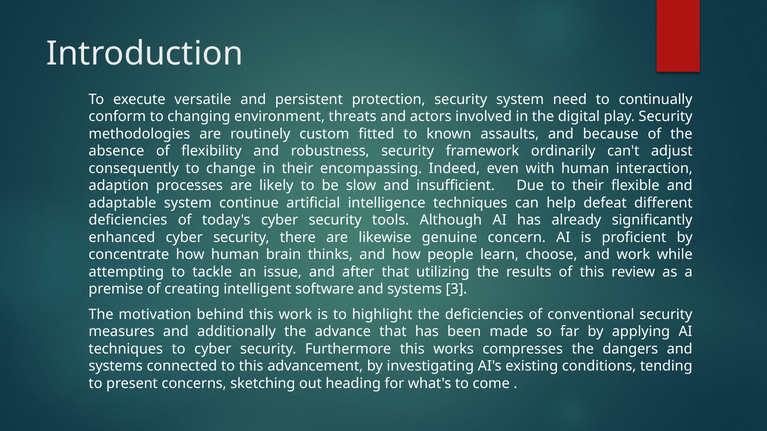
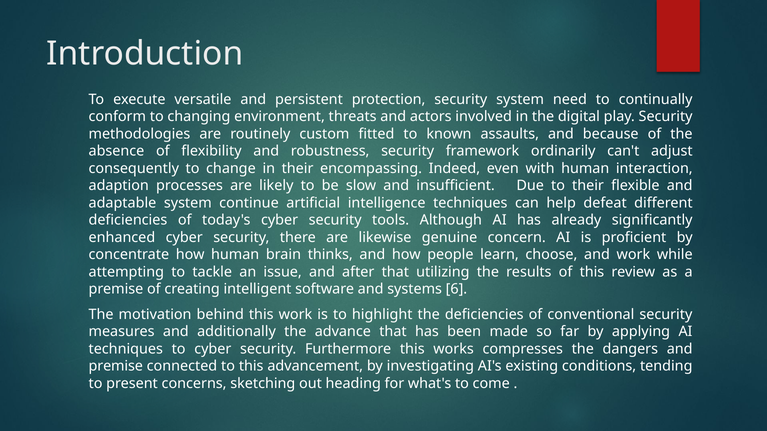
3: 3 -> 6 (456, 289)
systems: systems -> premise (116, 366)
